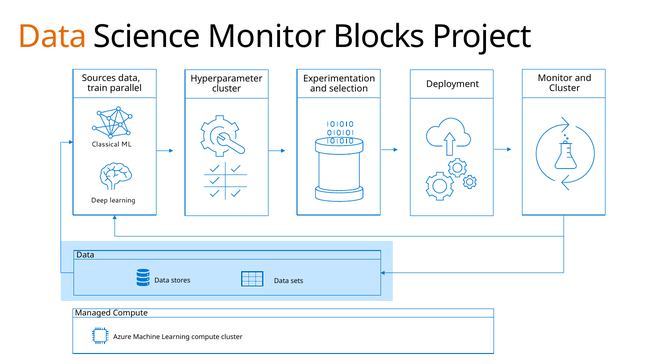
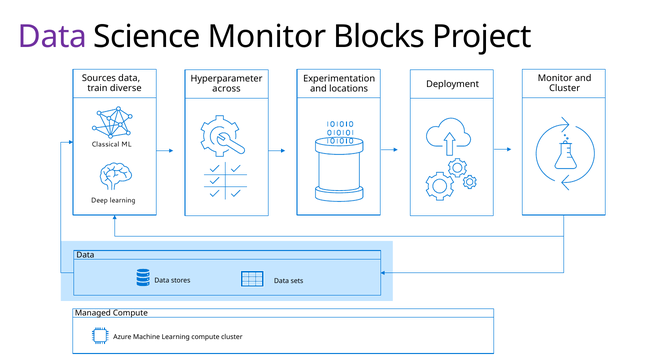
Data colour: orange -> purple (52, 37)
parallel: parallel -> diverse (126, 88)
cluster: cluster -> across (227, 89)
selection: selection -> locations (349, 89)
